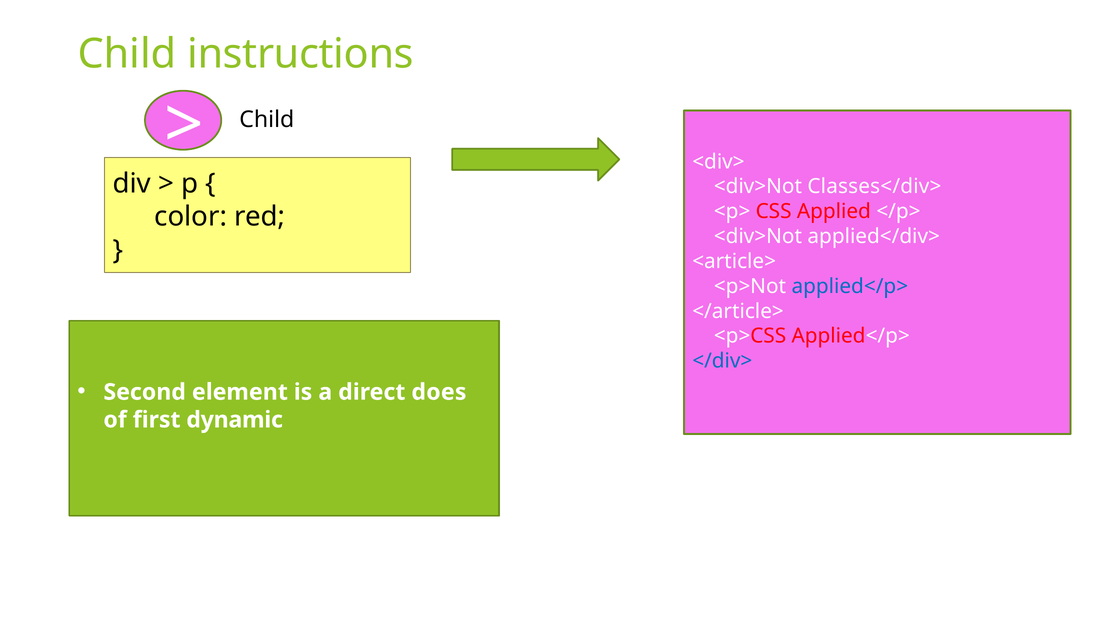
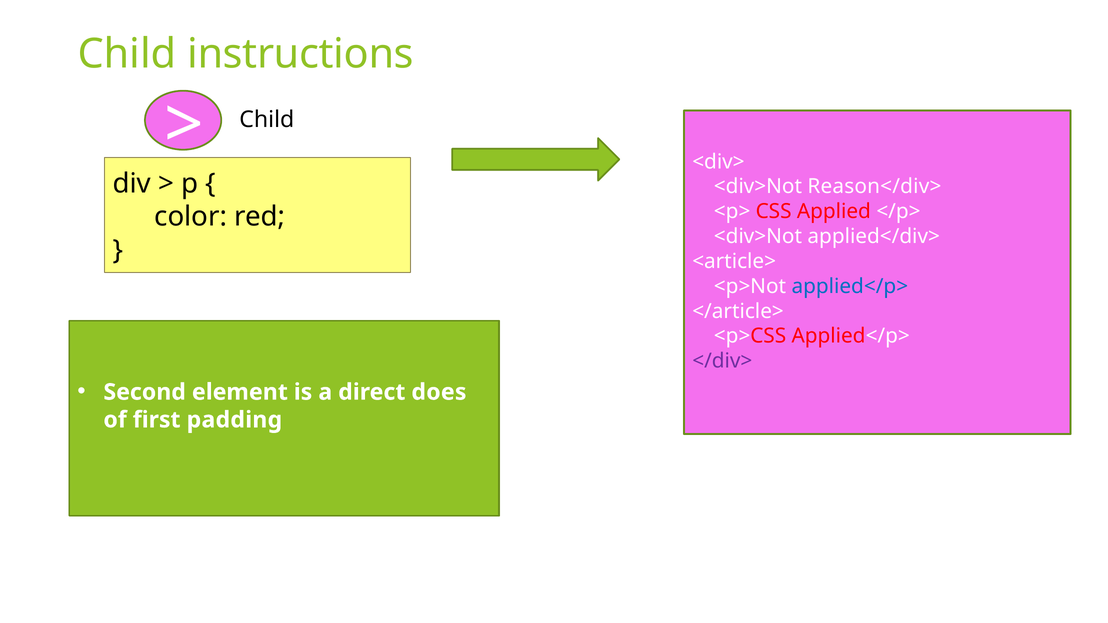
Classes</div>: Classes</div> -> Reason</div> (874, 187)
</div> colour: blue -> purple (722, 361)
dynamic: dynamic -> padding (234, 420)
